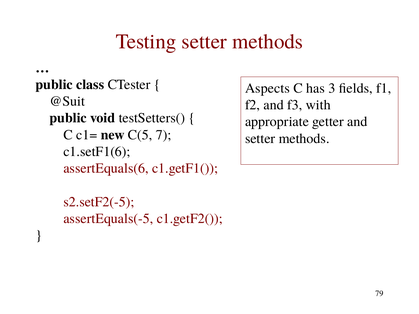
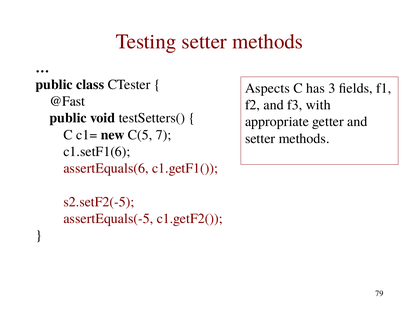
@Suit: @Suit -> @Fast (67, 101)
